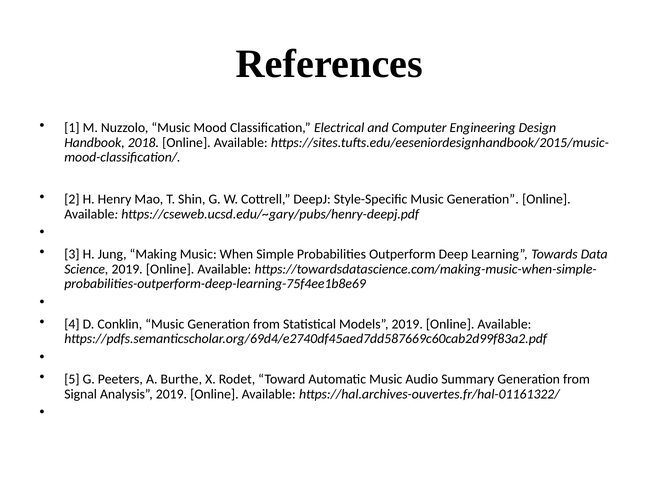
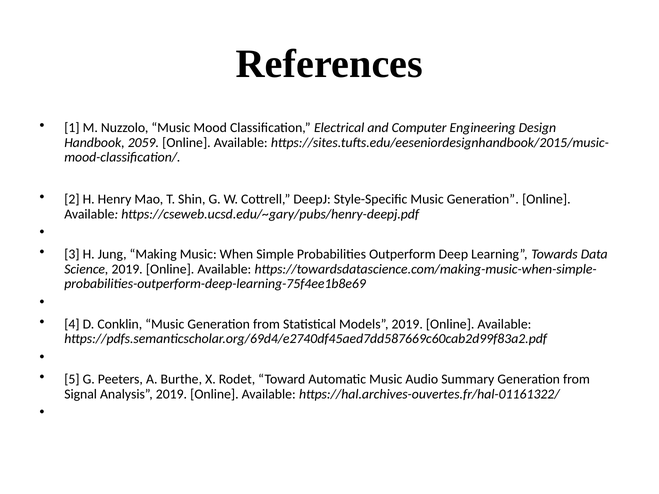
2018: 2018 -> 2059 (143, 143)
